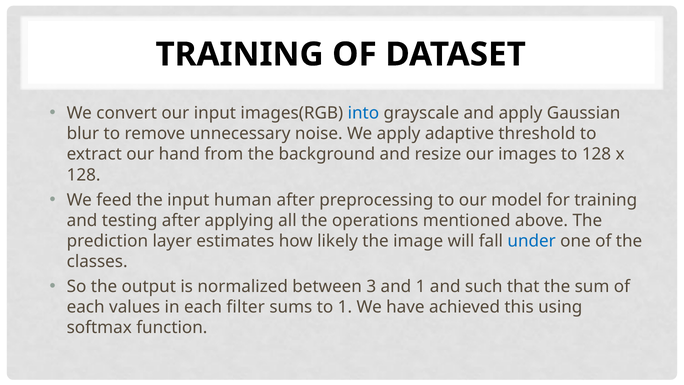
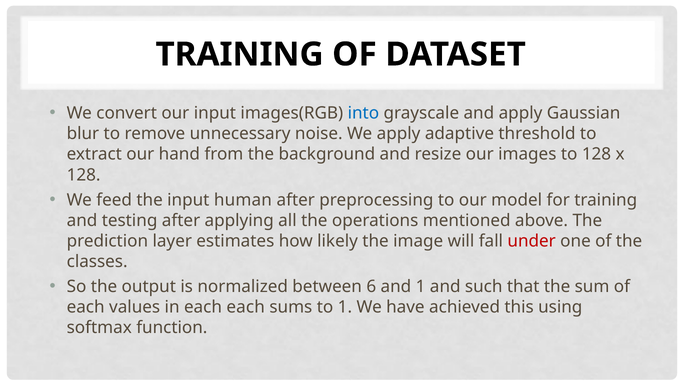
under colour: blue -> red (532, 241)
3: 3 -> 6 (371, 286)
each filter: filter -> each (246, 307)
